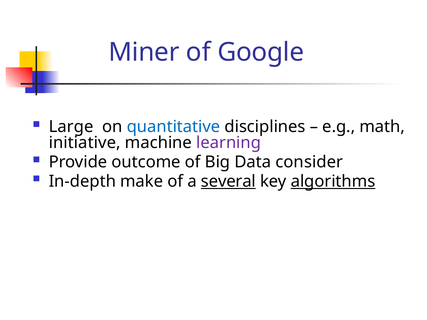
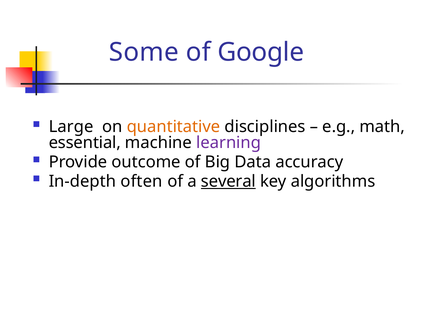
Miner: Miner -> Some (144, 52)
quantitative colour: blue -> orange (173, 127)
initiative: initiative -> essential (85, 143)
consider: consider -> accuracy (309, 162)
make: make -> often (142, 181)
algorithms underline: present -> none (333, 181)
